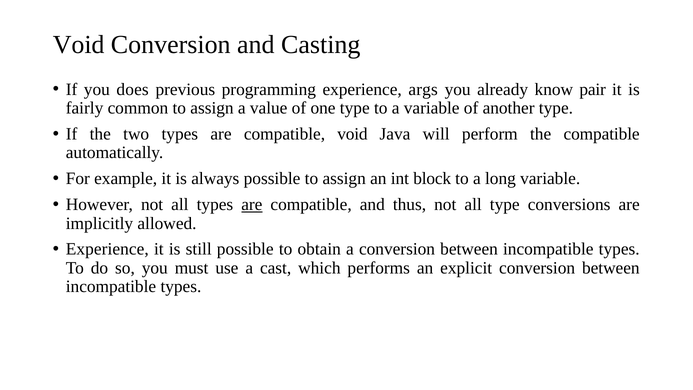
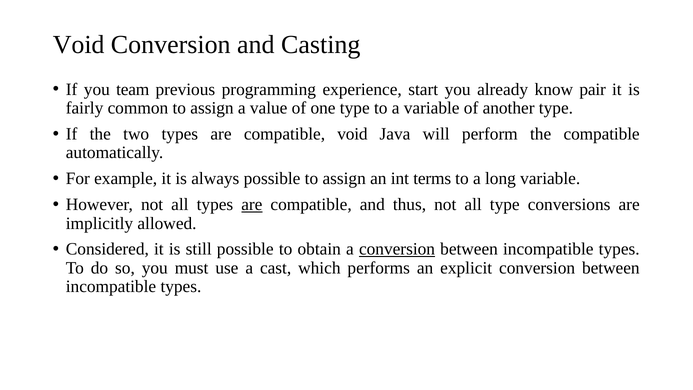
does: does -> team (133, 89)
args: args -> start (423, 89)
block: block -> terms (432, 179)
Experience: Experience -> Considered (107, 249)
conversion underline: none -> present (397, 249)
